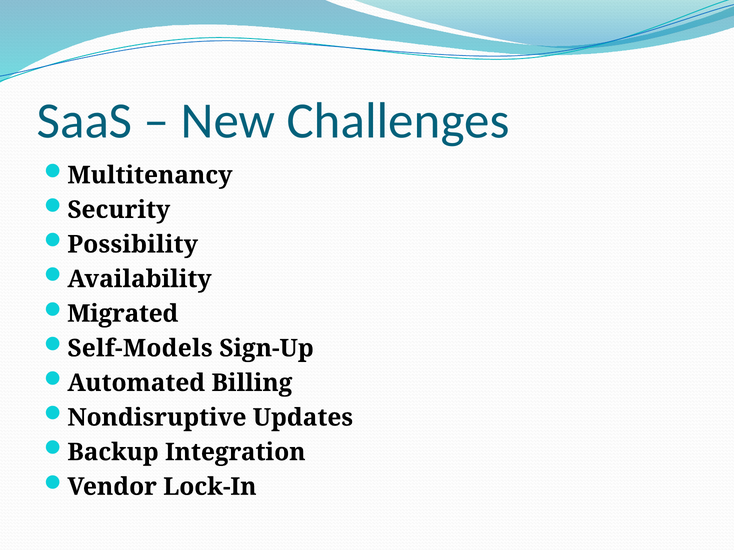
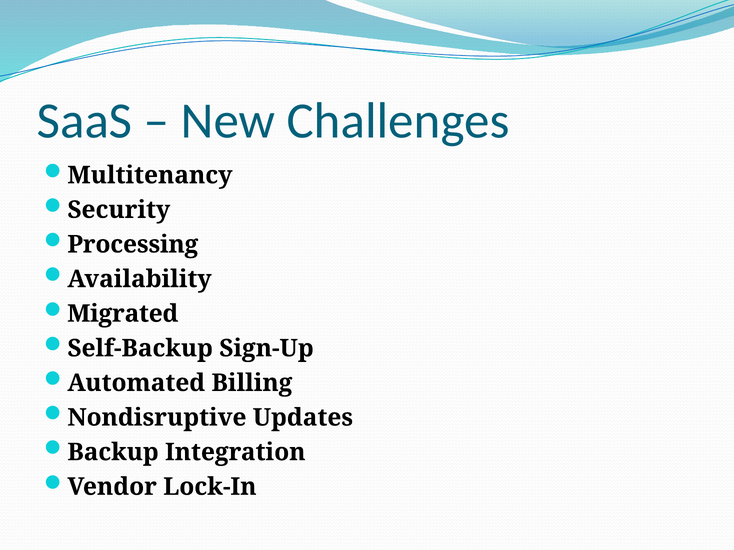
Possibility: Possibility -> Processing (133, 245)
Self-Models: Self-Models -> Self-Backup (140, 349)
